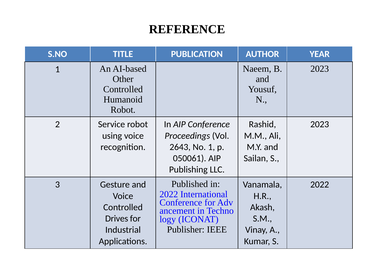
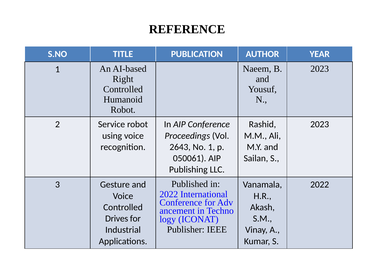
Other: Other -> Right (123, 79)
